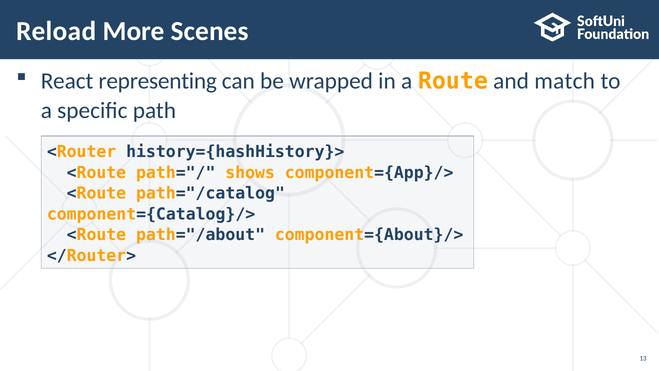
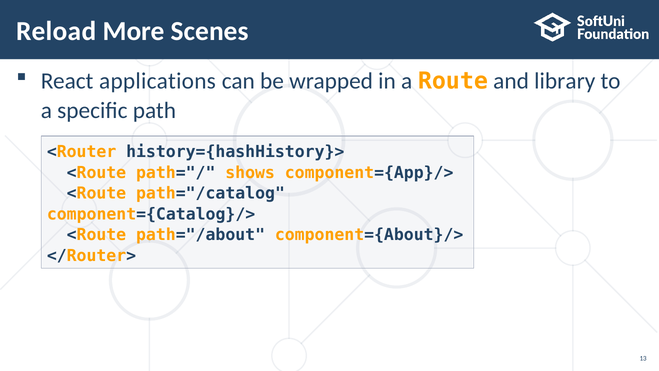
representing: representing -> applications (157, 81)
match: match -> library (565, 81)
